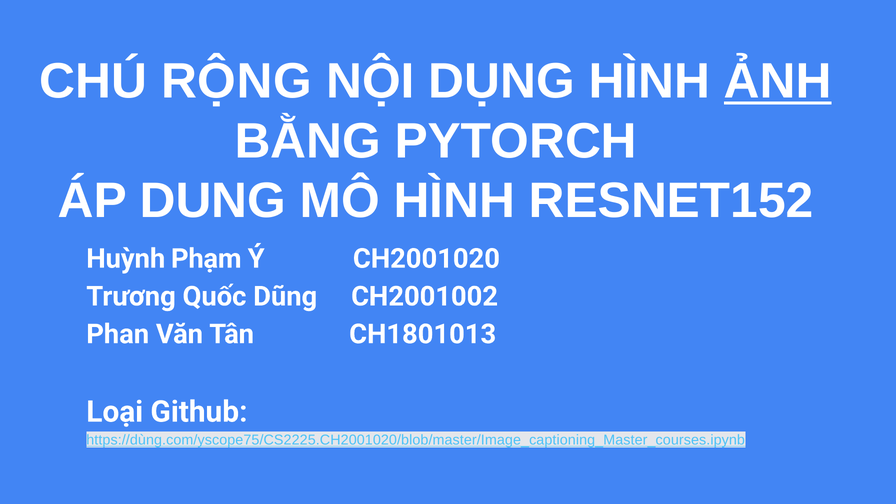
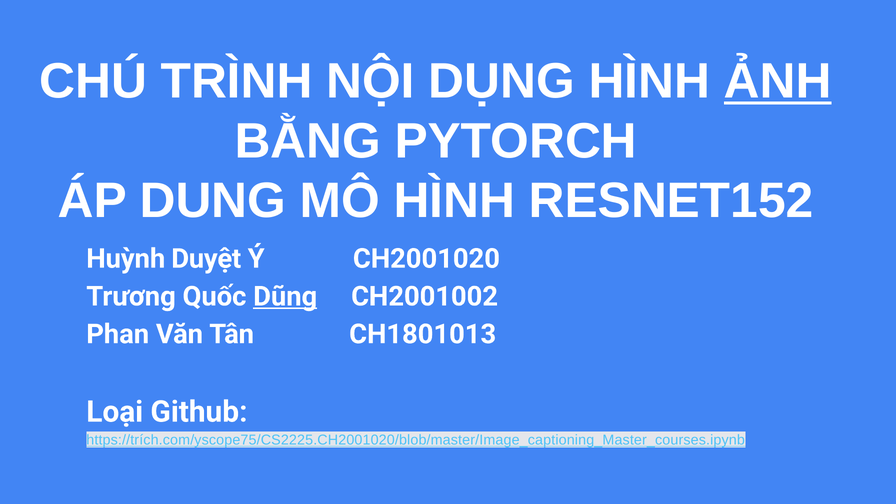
RỘNG: RỘNG -> TRÌNH (237, 82)
Phạm: Phạm -> Duyệt (206, 259)
Dũng underline: none -> present (285, 296)
https://dùng.com/yscope75/CS2225.CH2001020/blob/master/Image_captioning_Master_courses.ipynb: https://dùng.com/yscope75/CS2225.CH2001020/blob/master/Image_captioning_Master_courses.ipynb -> https://trích.com/yscope75/CS2225.CH2001020/blob/master/Image_captioning_Master_courses.ipynb (416, 440)
